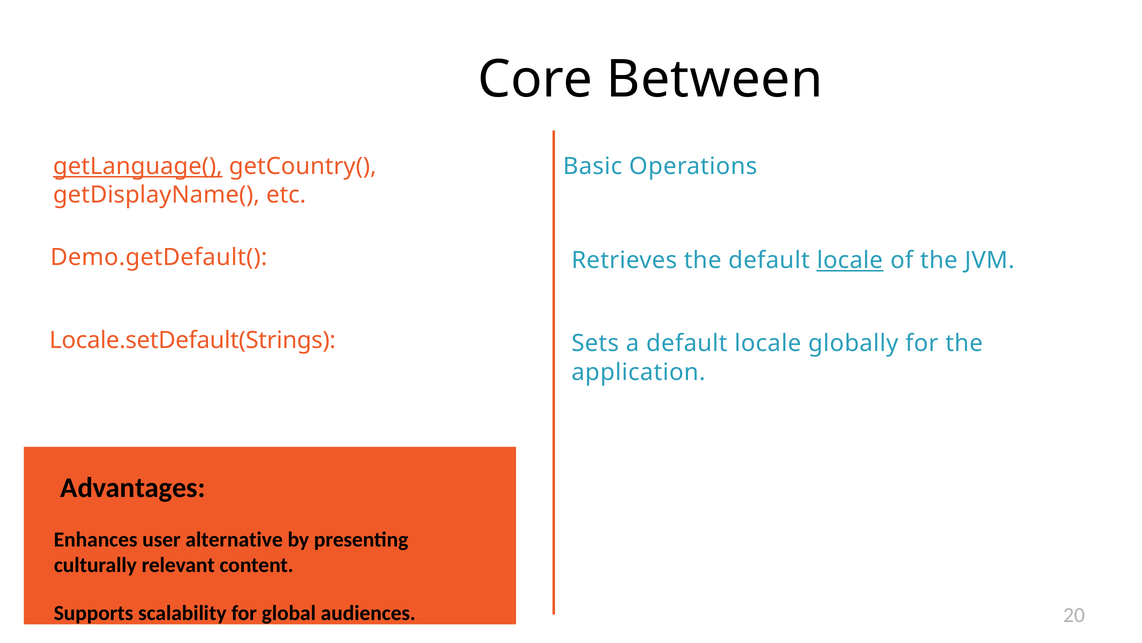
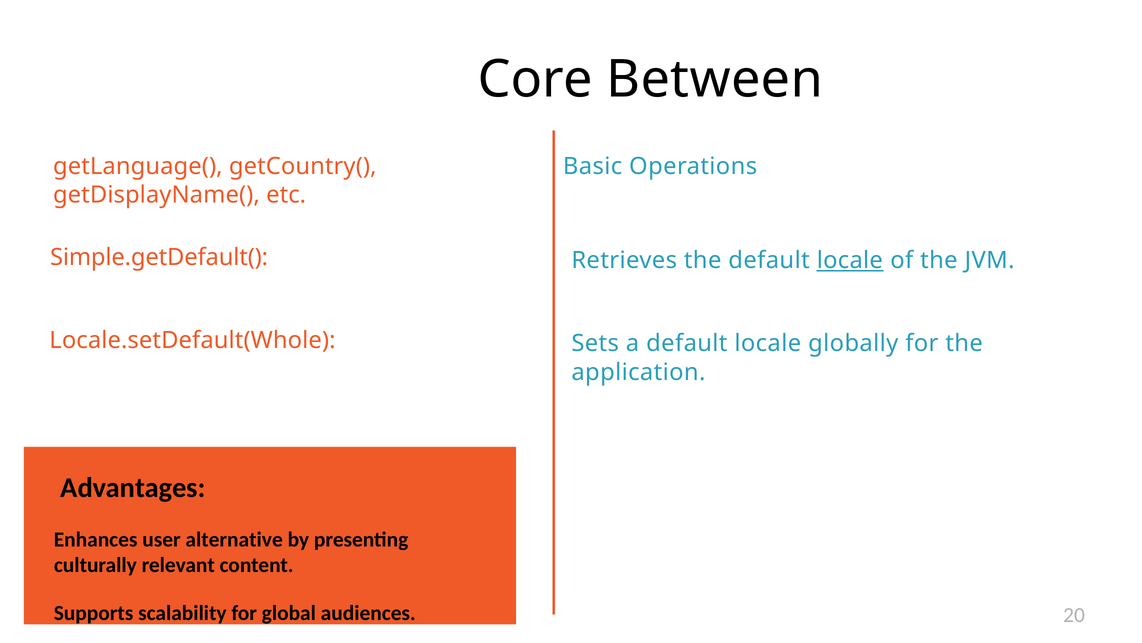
getLanguage( underline: present -> none (138, 166)
Demo.getDefault(: Demo.getDefault( -> Simple.getDefault( (159, 257)
Locale.setDefault(Strings: Locale.setDefault(Strings -> Locale.setDefault(Whole (192, 340)
